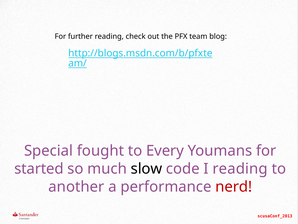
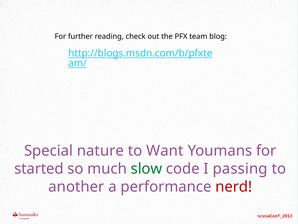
fought: fought -> nature (100, 151)
Every: Every -> Want (165, 151)
slow colour: black -> green (146, 168)
I reading: reading -> passing (240, 168)
